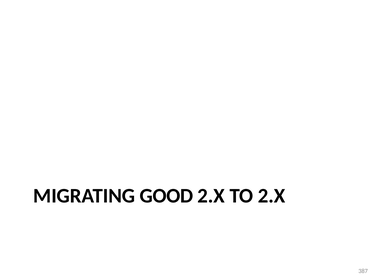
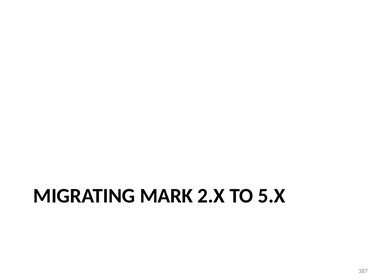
GOOD: GOOD -> MARK (166, 196)
TO 2.X: 2.X -> 5.X (272, 196)
